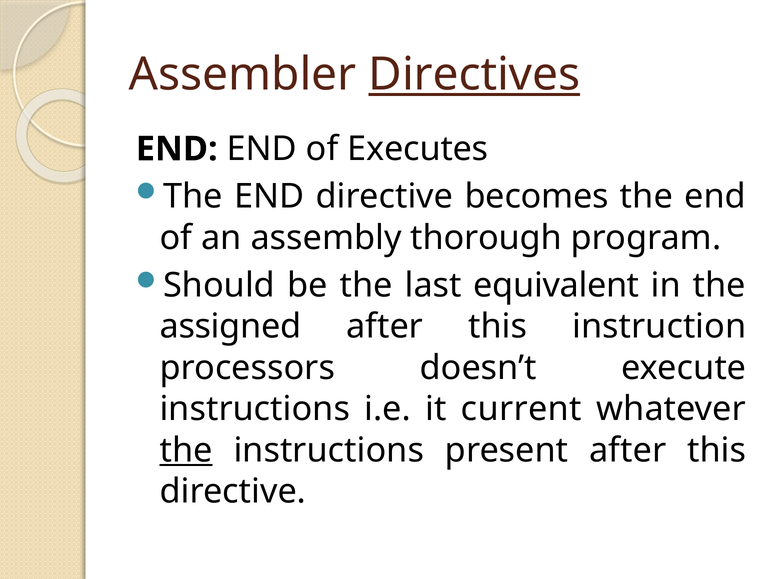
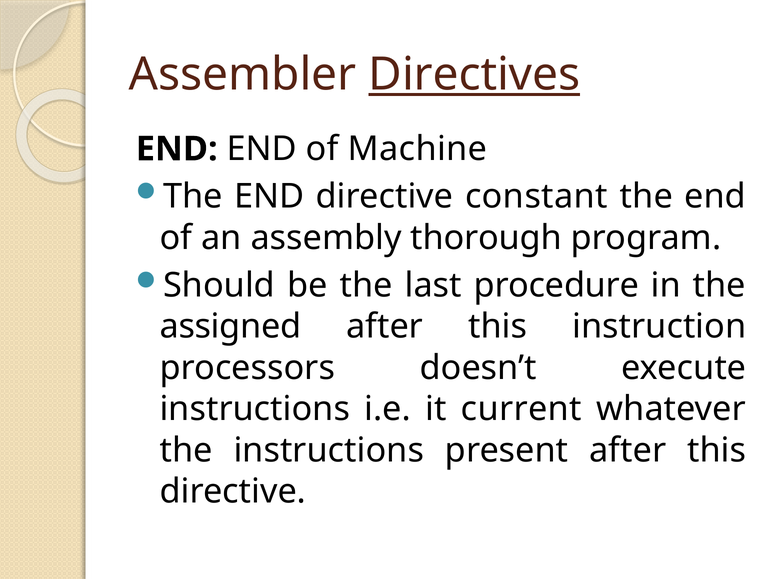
Executes: Executes -> Machine (418, 149)
becomes: becomes -> constant (536, 197)
equivalent: equivalent -> procedure (556, 285)
the underline: present -> none (186, 450)
